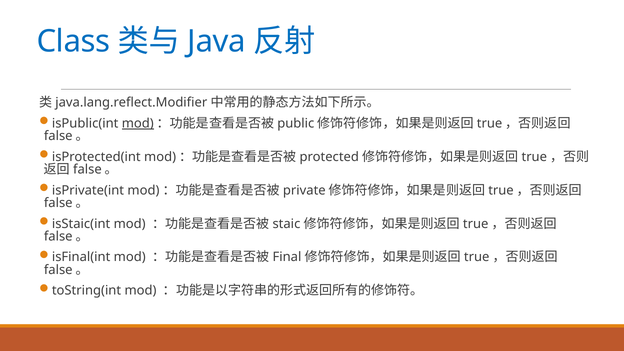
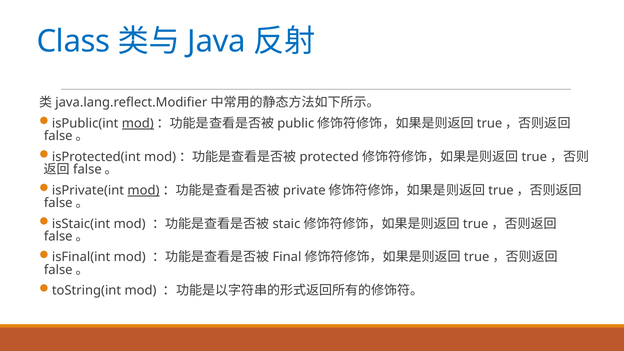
mod underline: none -> present (143, 190)
